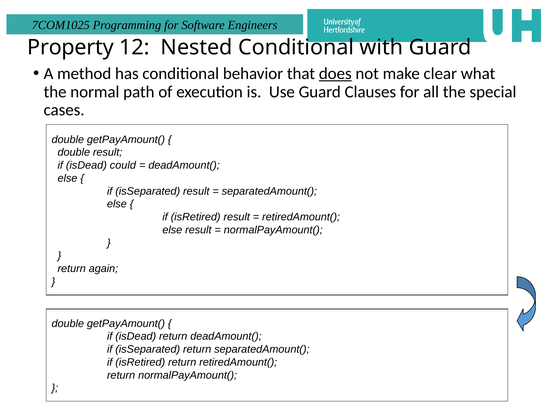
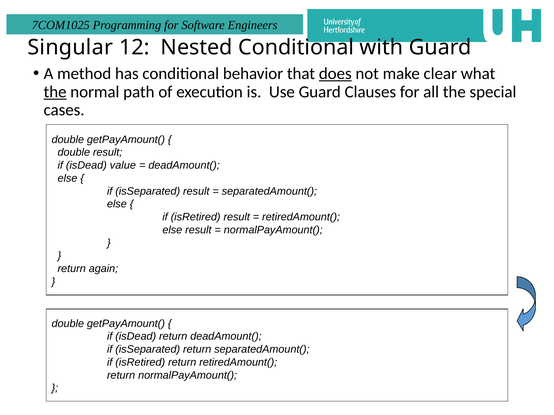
Property: Property -> Singular (70, 47)
the underline: none -> present (55, 92)
could: could -> value (123, 166)
